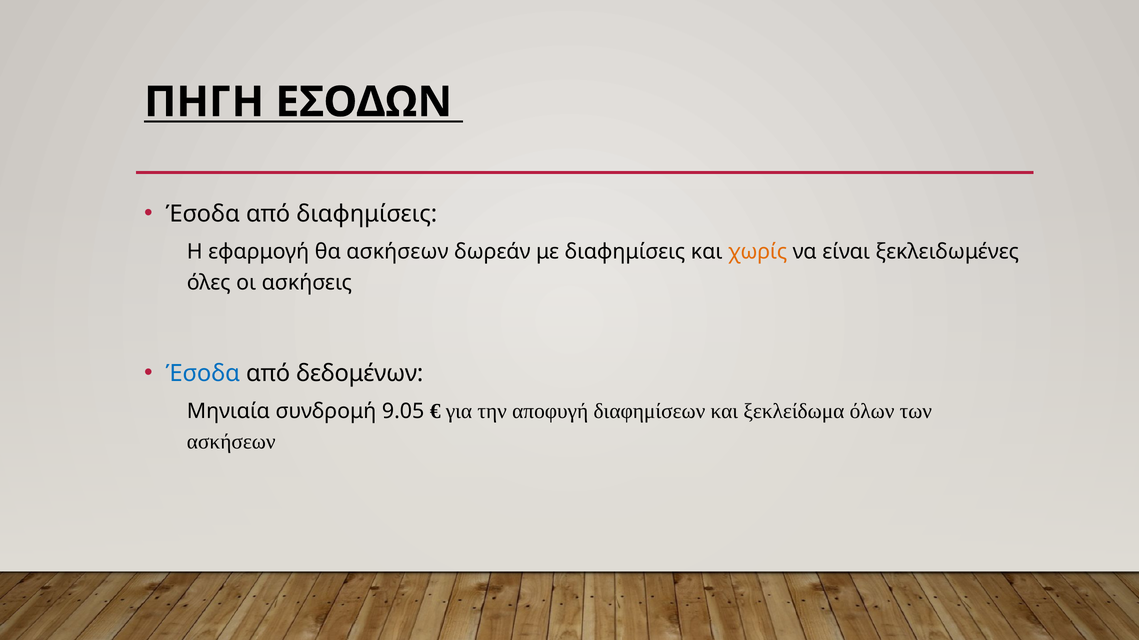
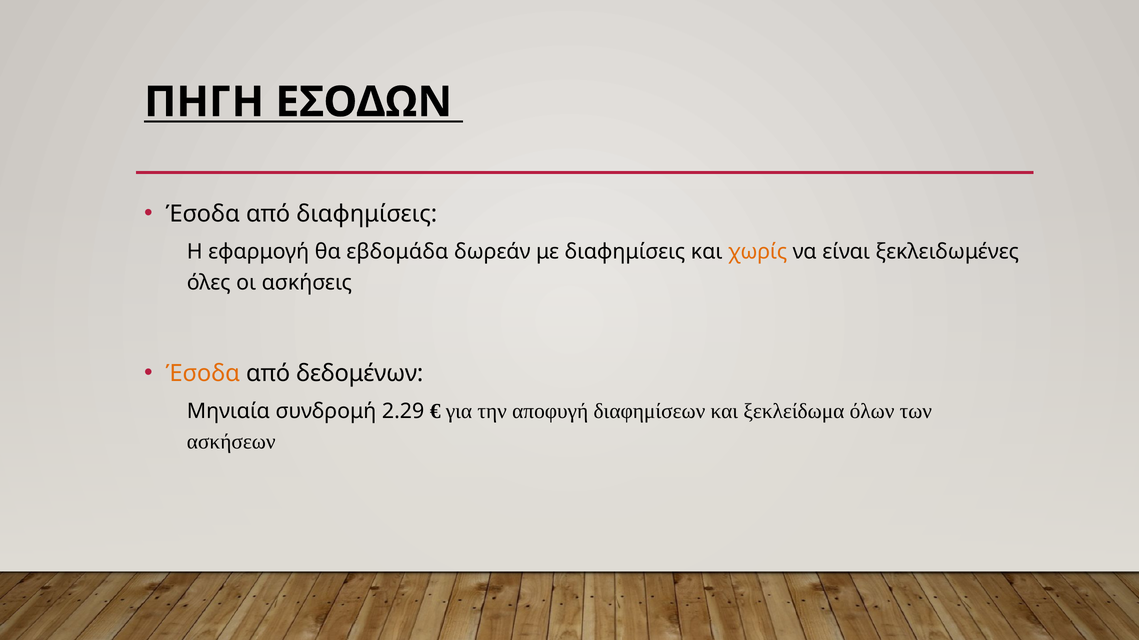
θα ασκήσεων: ασκήσεων -> εβδομάδα (397, 252)
Έσοδα colour: blue -> orange (203, 374)
9.05: 9.05 -> 2.29 (403, 412)
